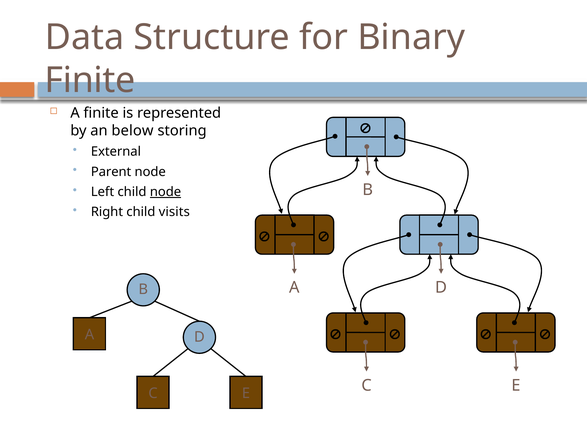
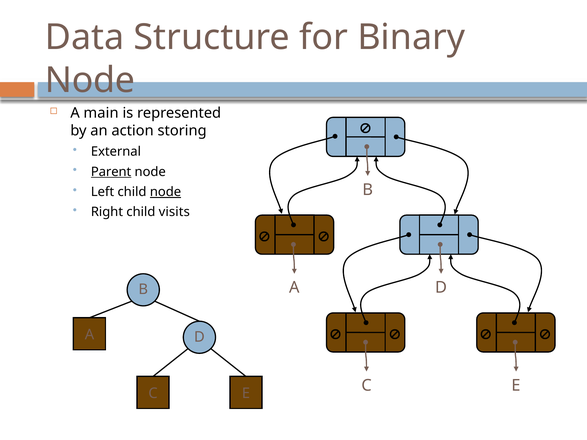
Finite: Finite -> Node (90, 80)
A finite: finite -> main (101, 113)
below: below -> action (133, 131)
Parent underline: none -> present (111, 172)
